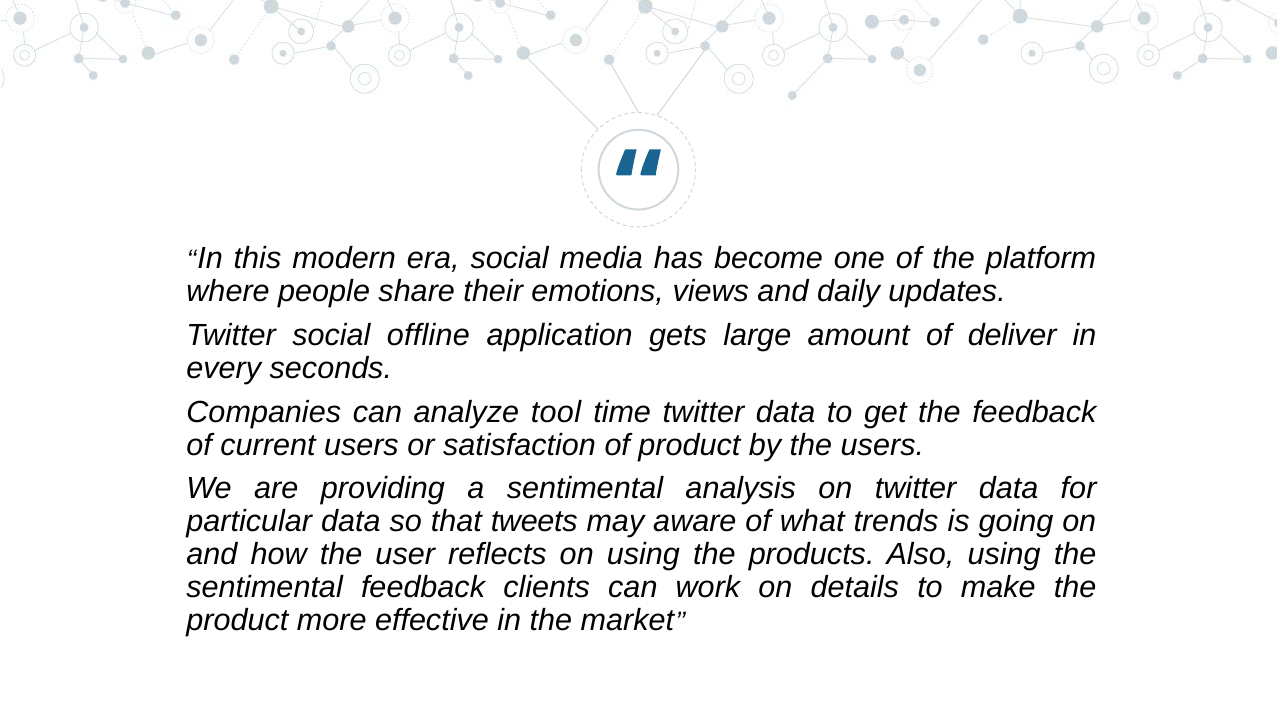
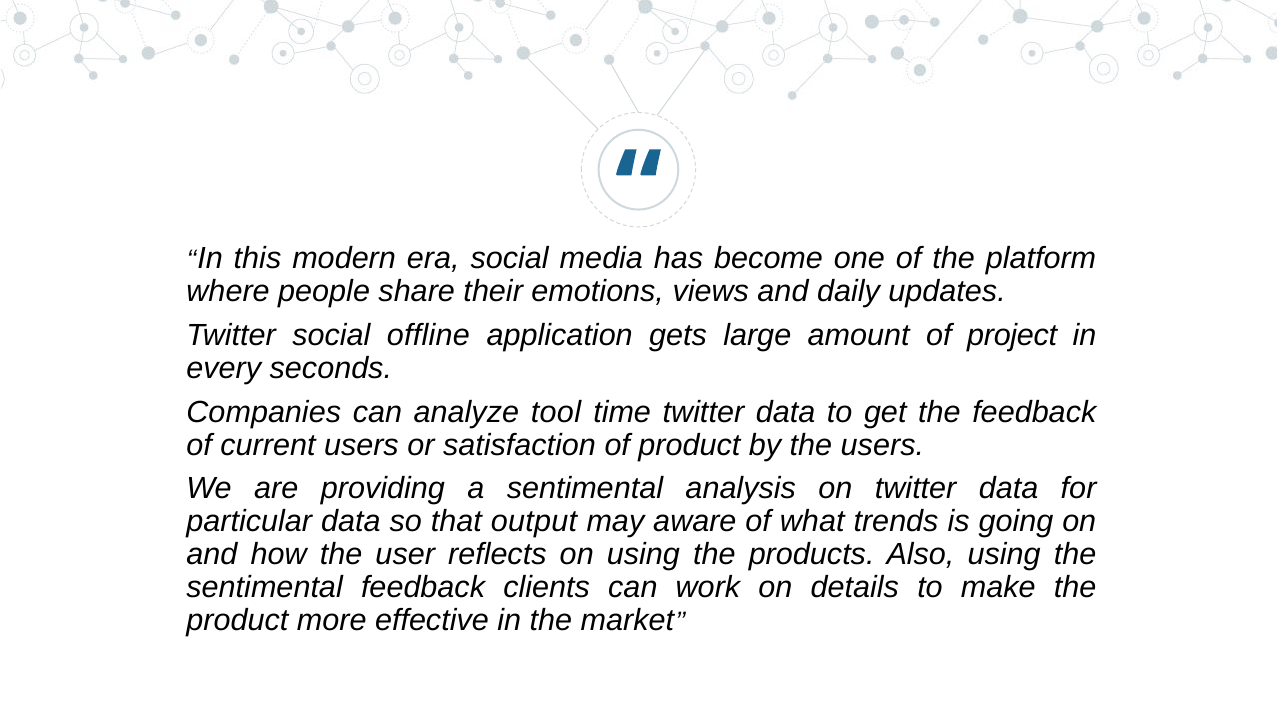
deliver: deliver -> project (1012, 336)
tweets: tweets -> output (534, 522)
